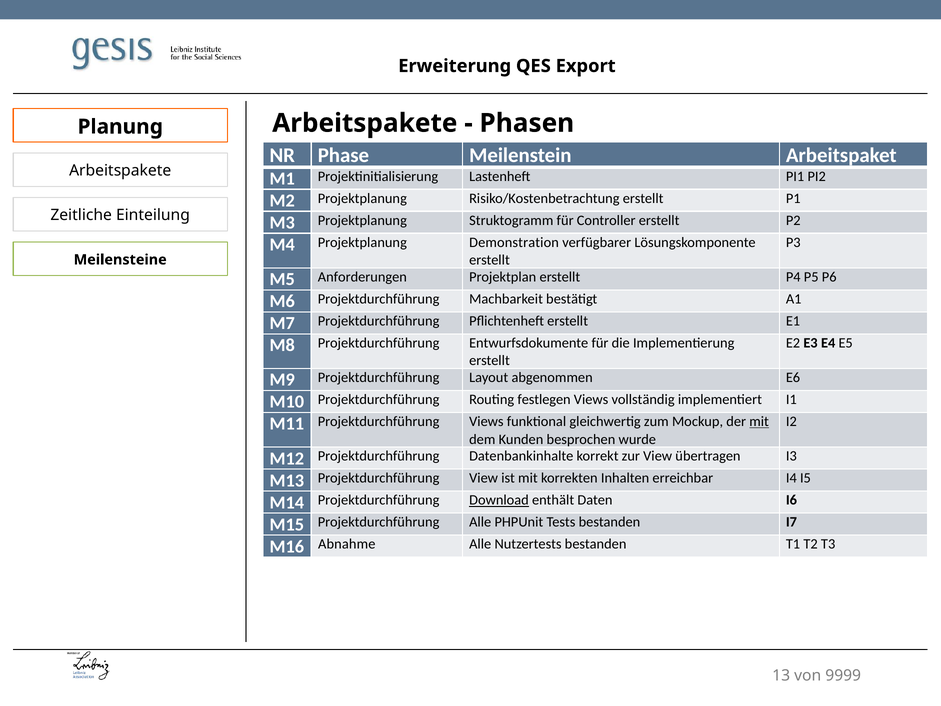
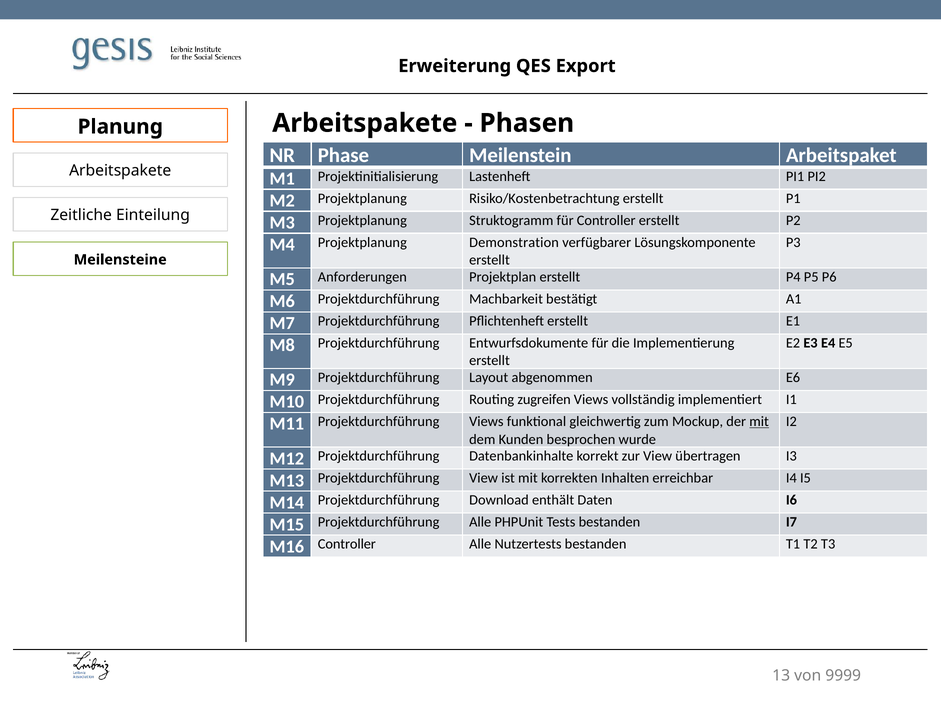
festlegen: festlegen -> zugreifen (544, 399)
Download underline: present -> none (499, 500)
M16 Abnahme: Abnahme -> Controller (347, 544)
